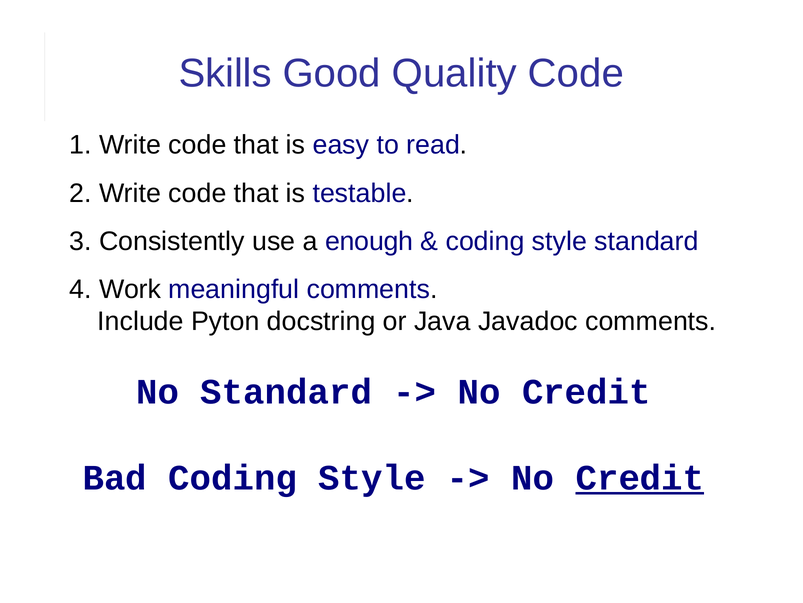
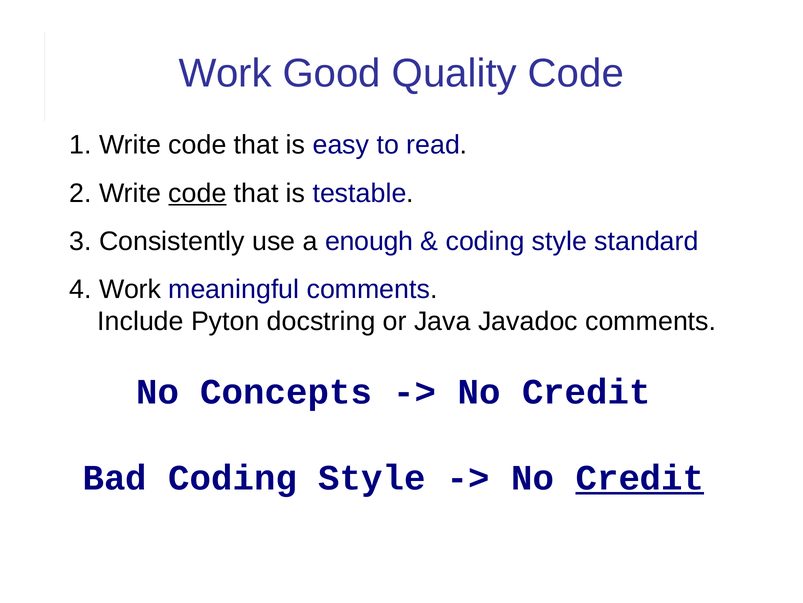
Skills: Skills -> Work (225, 73)
code underline: none -> present (197, 193)
No Standard: Standard -> Concepts (286, 392)
